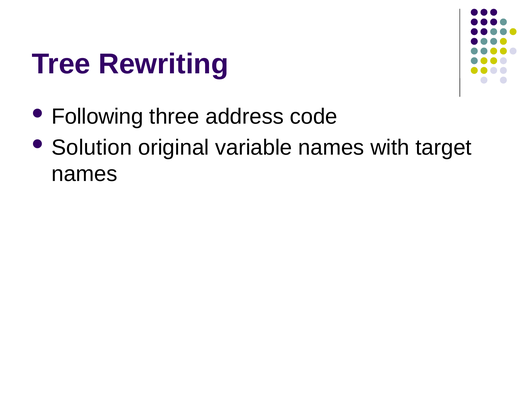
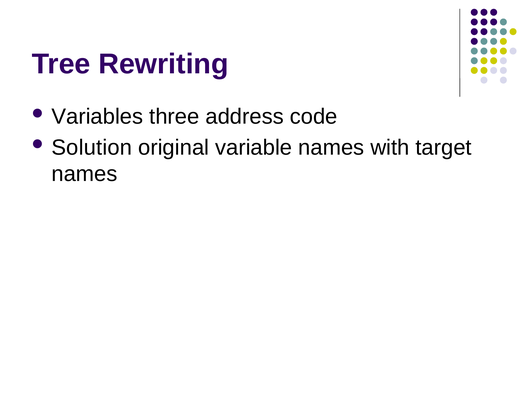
Following: Following -> Variables (97, 117)
